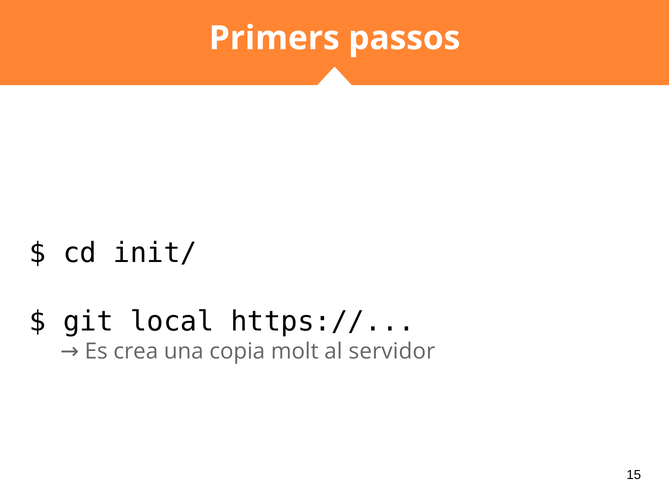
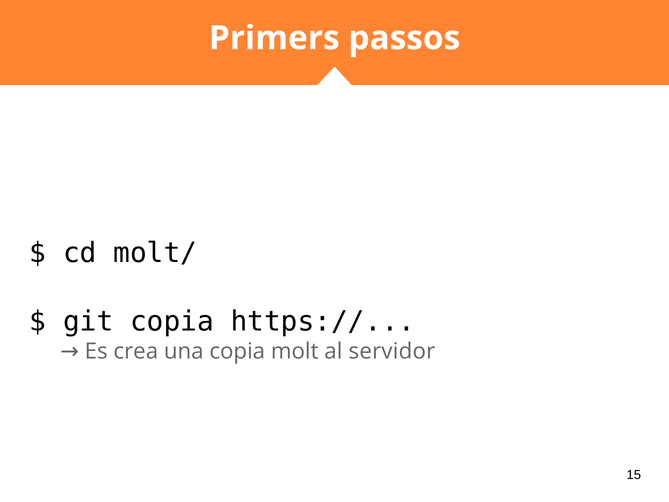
init/: init/ -> molt/ (155, 253)
git local: local -> copia (172, 321)
